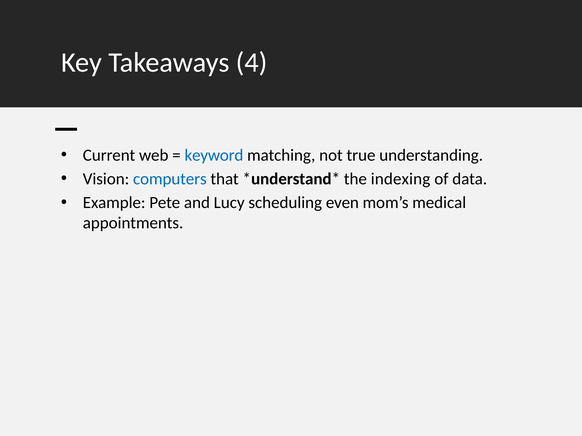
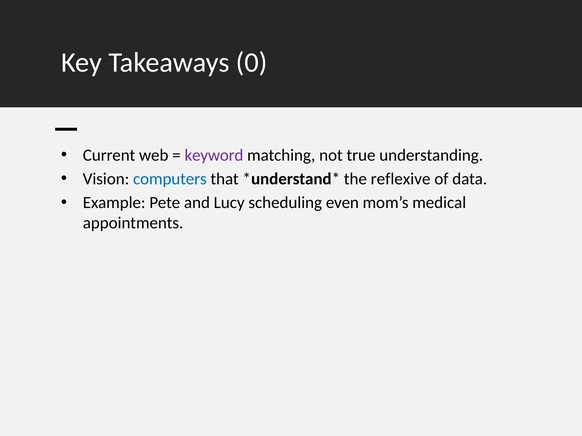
4: 4 -> 0 (252, 62)
keyword colour: blue -> purple (214, 155)
indexing: indexing -> reflexive (401, 179)
